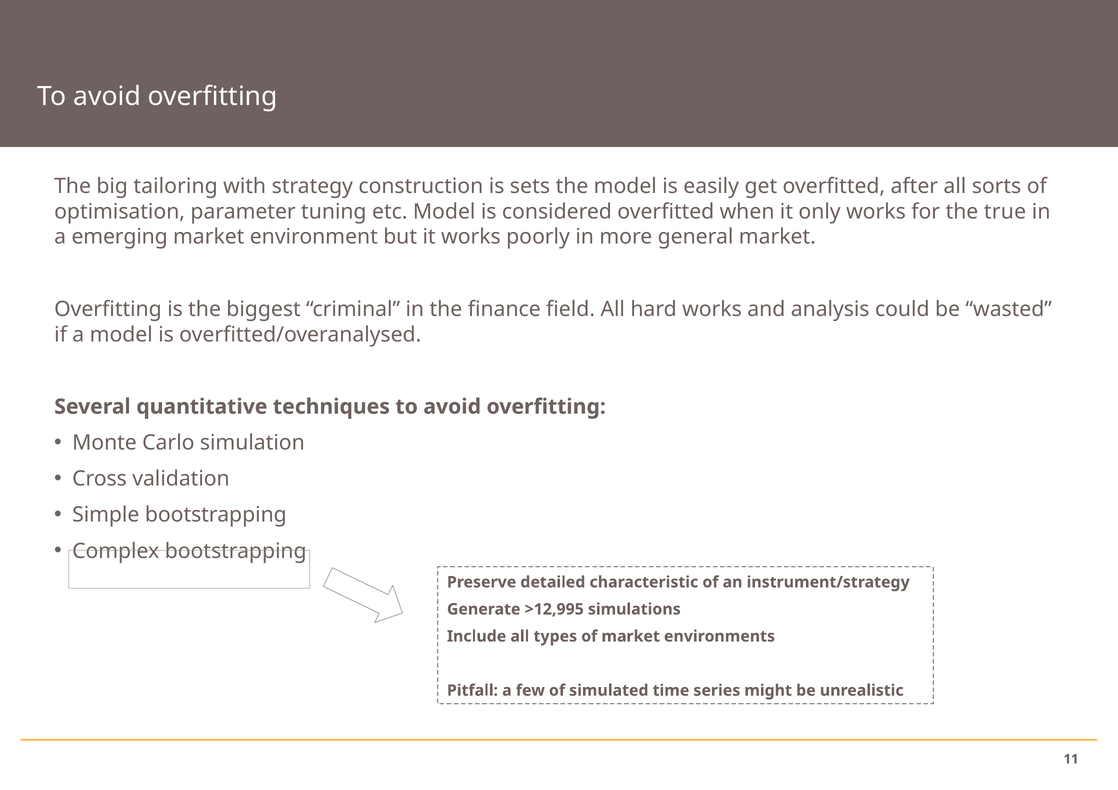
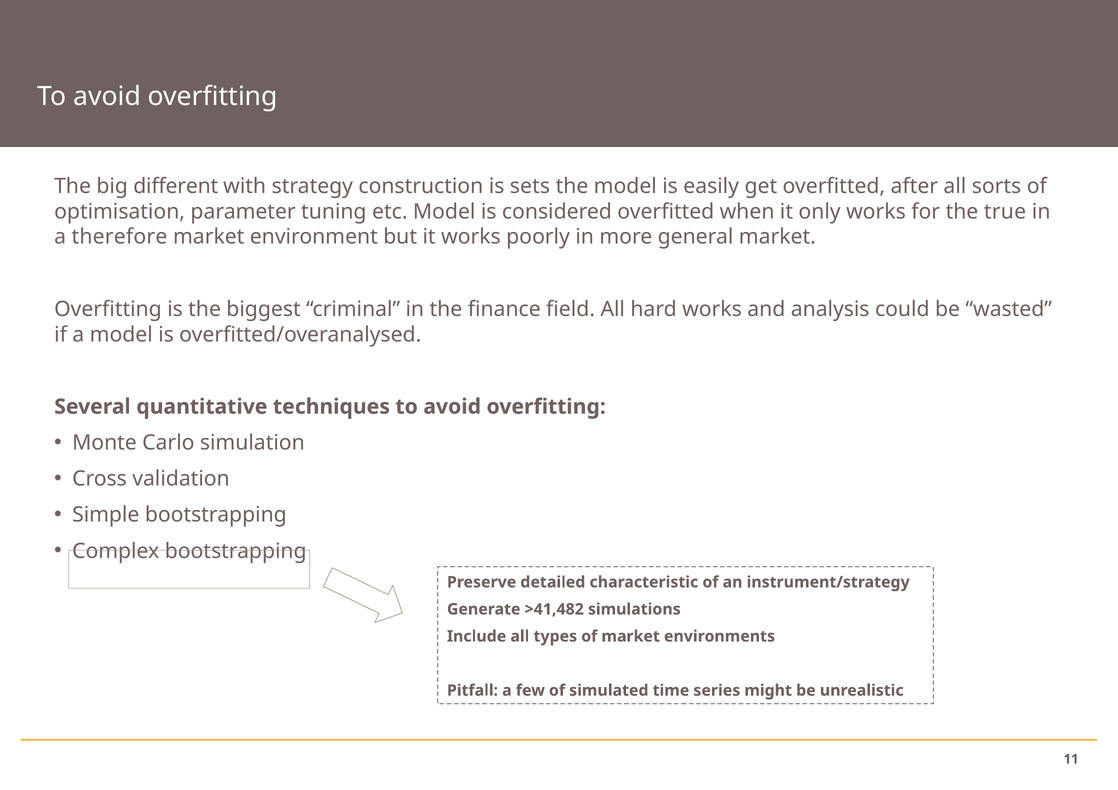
tailoring: tailoring -> different (176, 186)
emerging: emerging -> therefore (119, 237)
>12,995: >12,995 -> >41,482 (554, 610)
